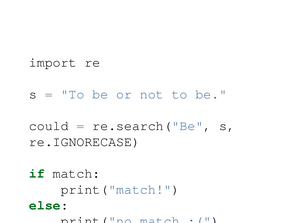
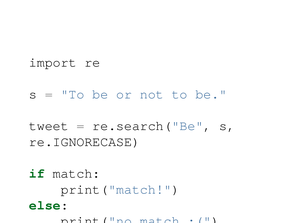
could: could -> tweet (49, 126)
